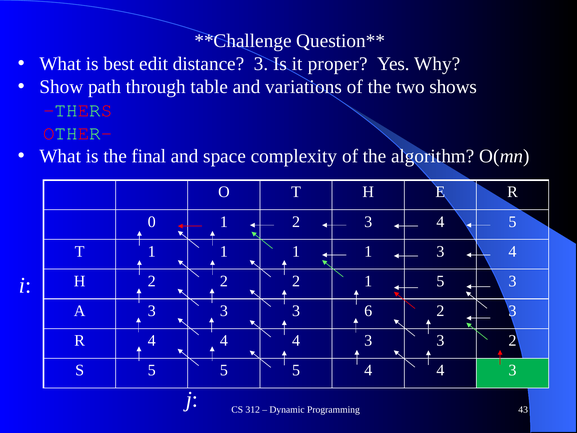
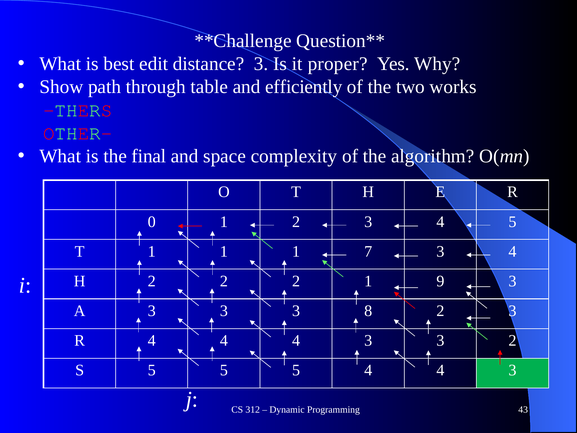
variations: variations -> efficiently (304, 87)
shows: shows -> works (453, 87)
1 1 1 1: 1 -> 7 (368, 251)
1 5: 5 -> 9 (440, 281)
6: 6 -> 8 (368, 311)
